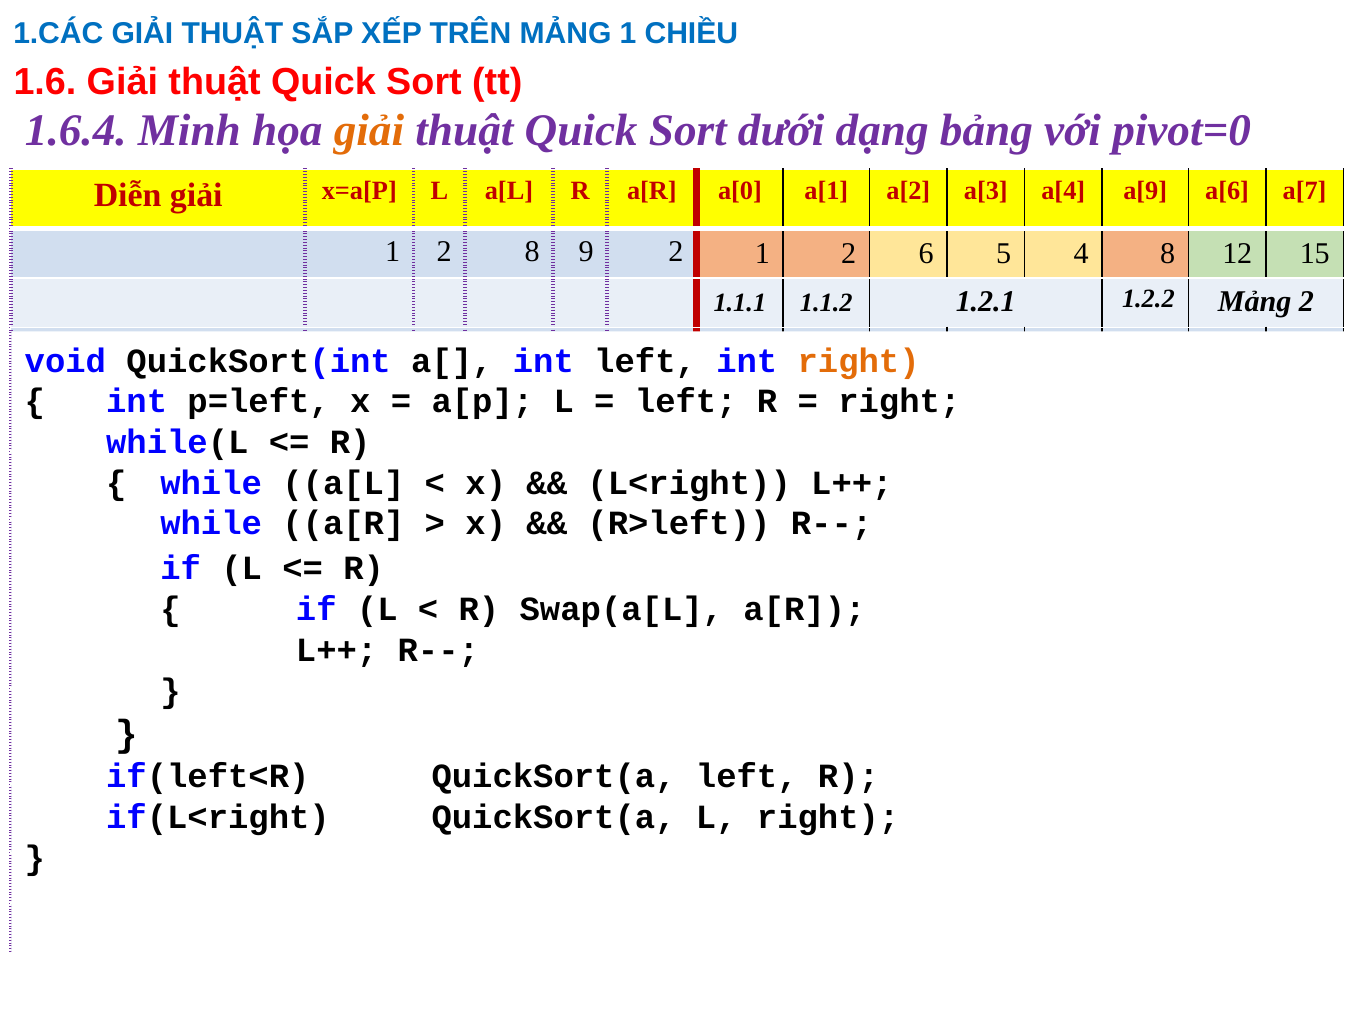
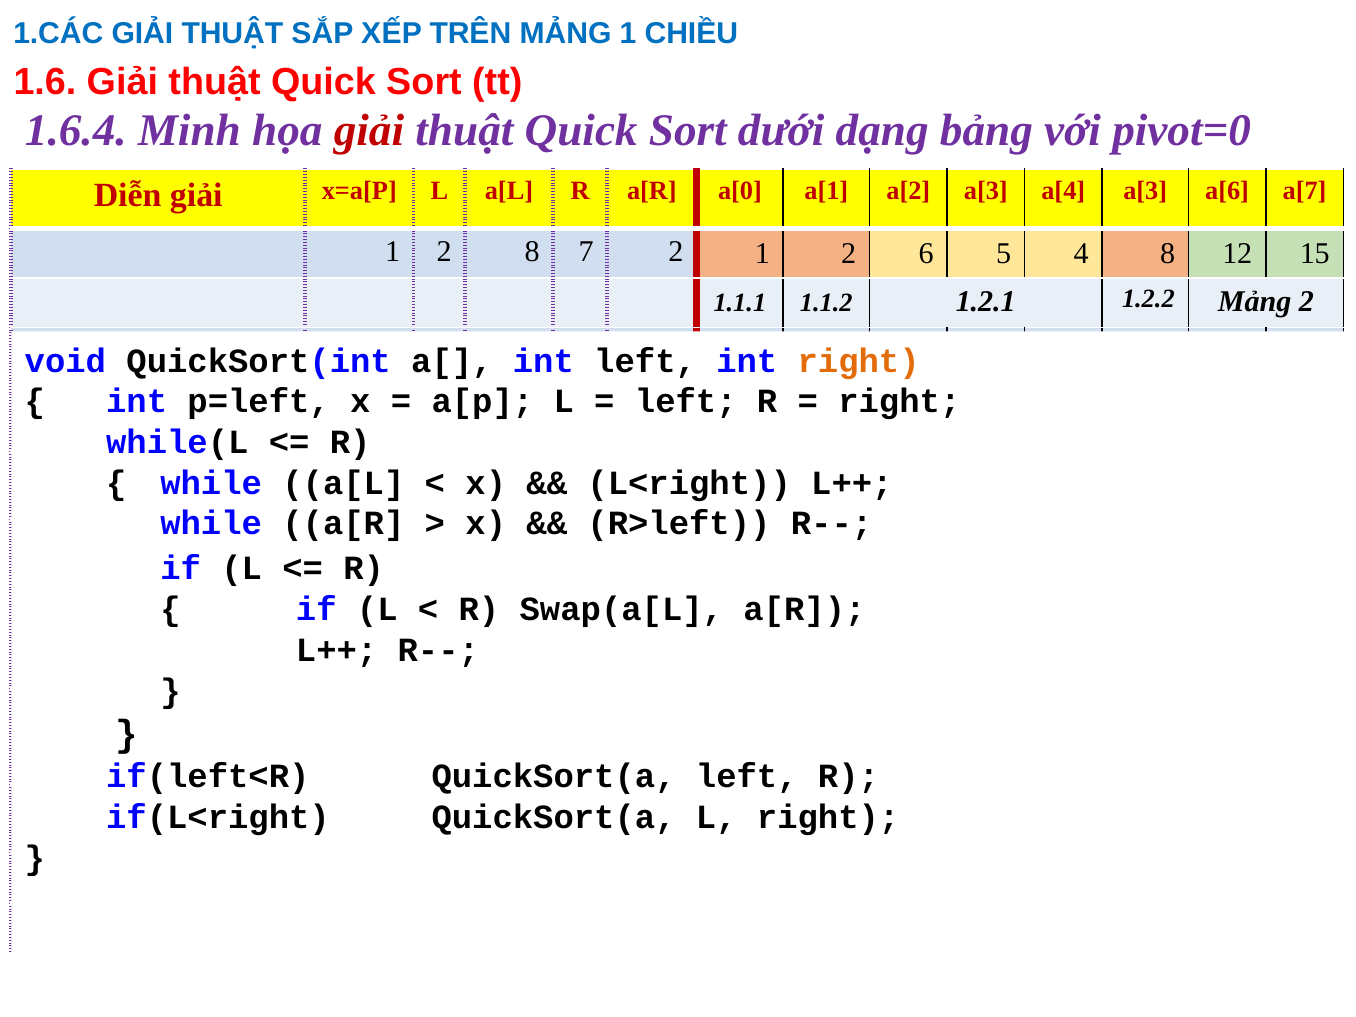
giải colour: orange -> red (369, 131)
a[4 a[9: a[9 -> a[3 (1145, 191)
8 9: 9 -> 7 (586, 252)
